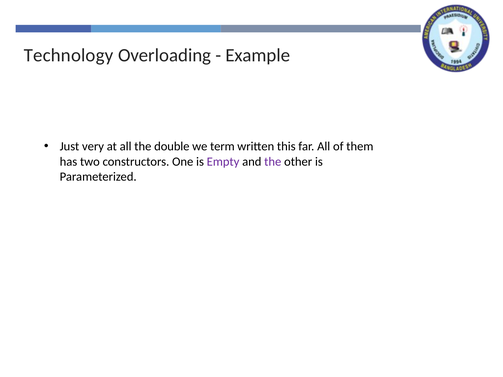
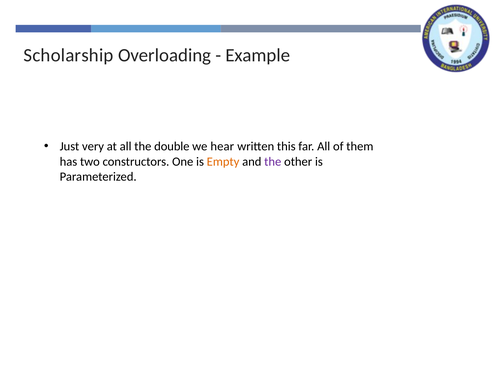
Technology: Technology -> Scholarship (69, 55)
term: term -> hear (222, 147)
Empty colour: purple -> orange (223, 162)
